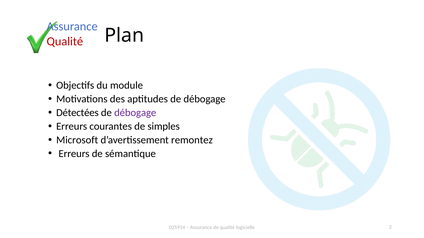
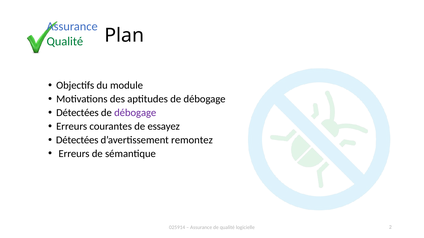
Qualité colour: red -> green (65, 41)
simples: simples -> essayez (164, 127)
Microsoft: Microsoft -> Détectées (77, 140)
